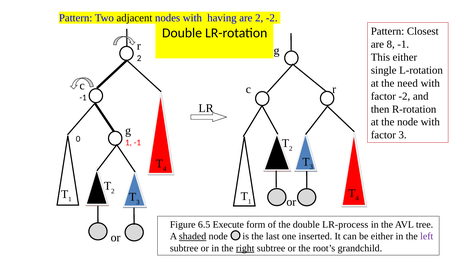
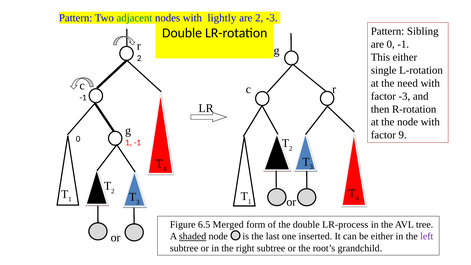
adjacent colour: black -> green (134, 18)
having: having -> lightly (222, 18)
2 -2: -2 -> -3 (272, 18)
Closest: Closest -> Sibling (423, 31)
are 8: 8 -> 0 (391, 44)
factor -2: -2 -> -3 (404, 96)
factor 3: 3 -> 9 (403, 135)
Execute: Execute -> Merged (228, 225)
right underline: present -> none (245, 248)
